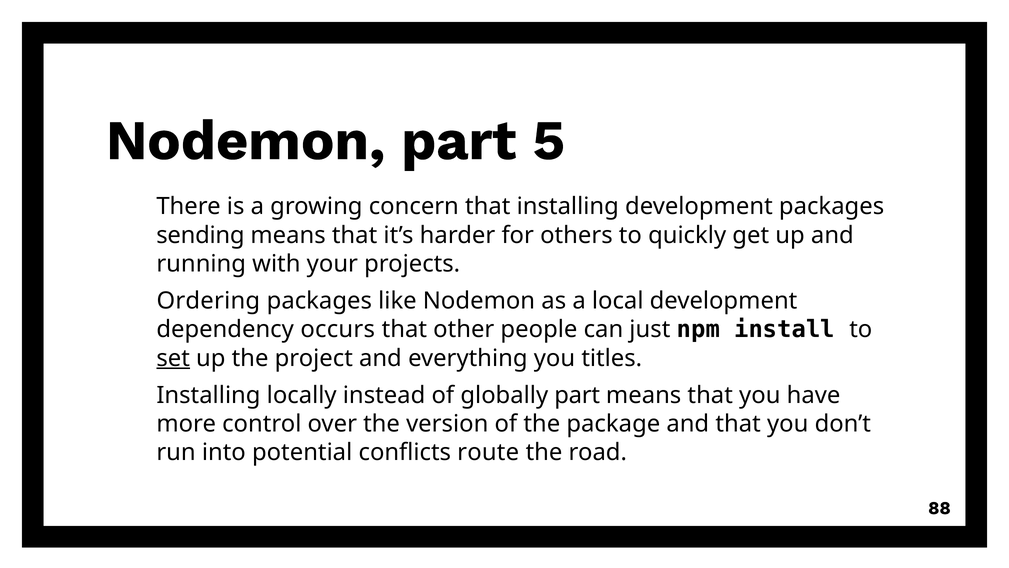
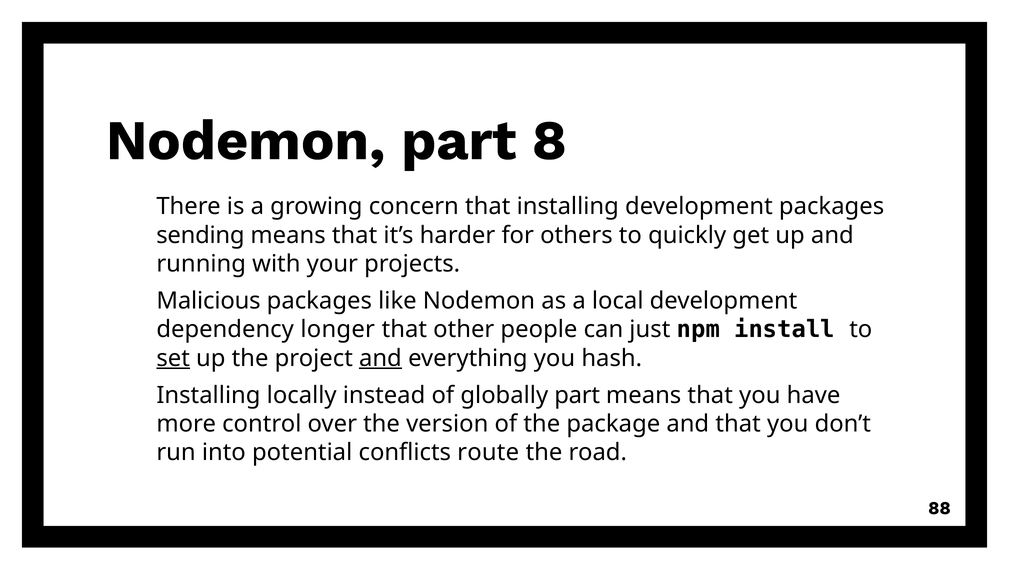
5: 5 -> 8 (549, 141)
Ordering: Ordering -> Malicious (209, 301)
occurs: occurs -> longer (338, 329)
and underline: none -> present (380, 358)
titles: titles -> hash (612, 358)
